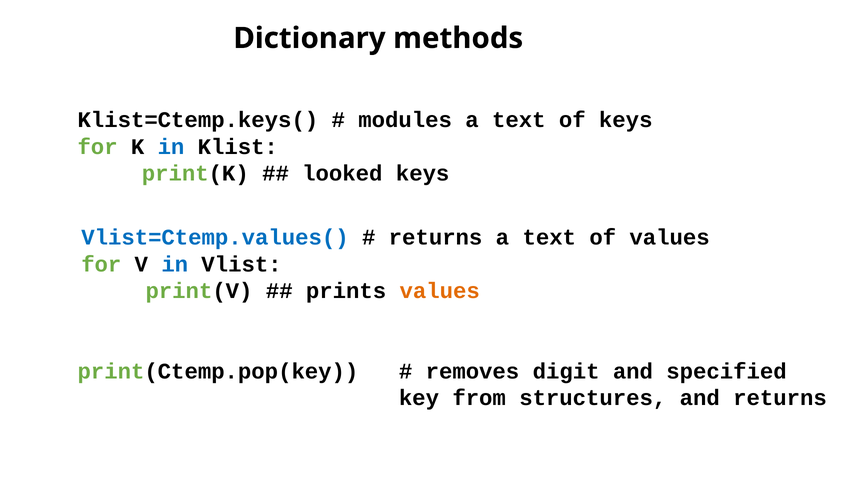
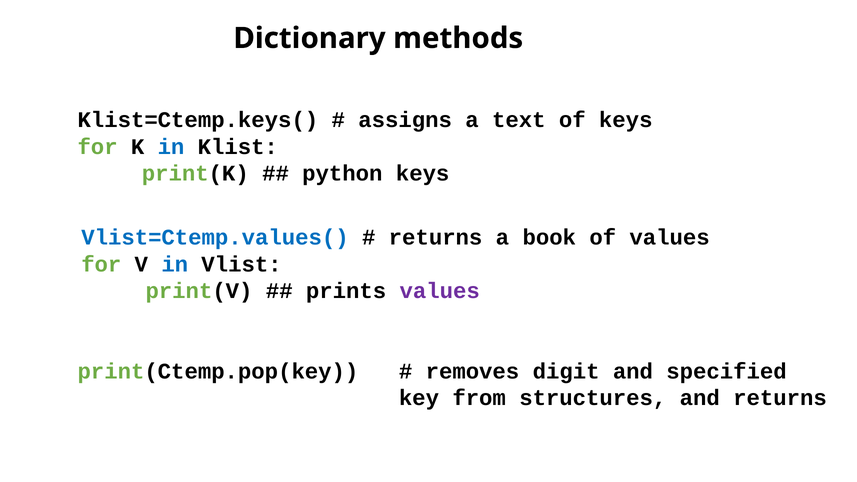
modules: modules -> assigns (405, 120)
looked: looked -> python (342, 174)
returns a text: text -> book (549, 237)
values colour: orange -> purple (440, 291)
